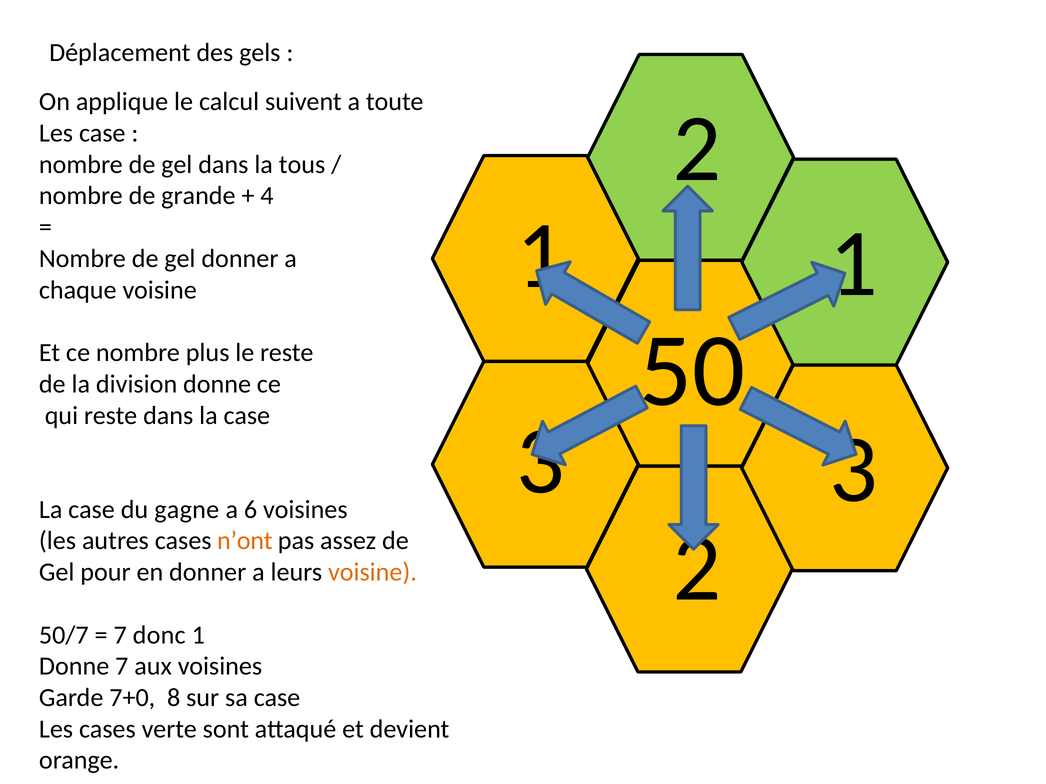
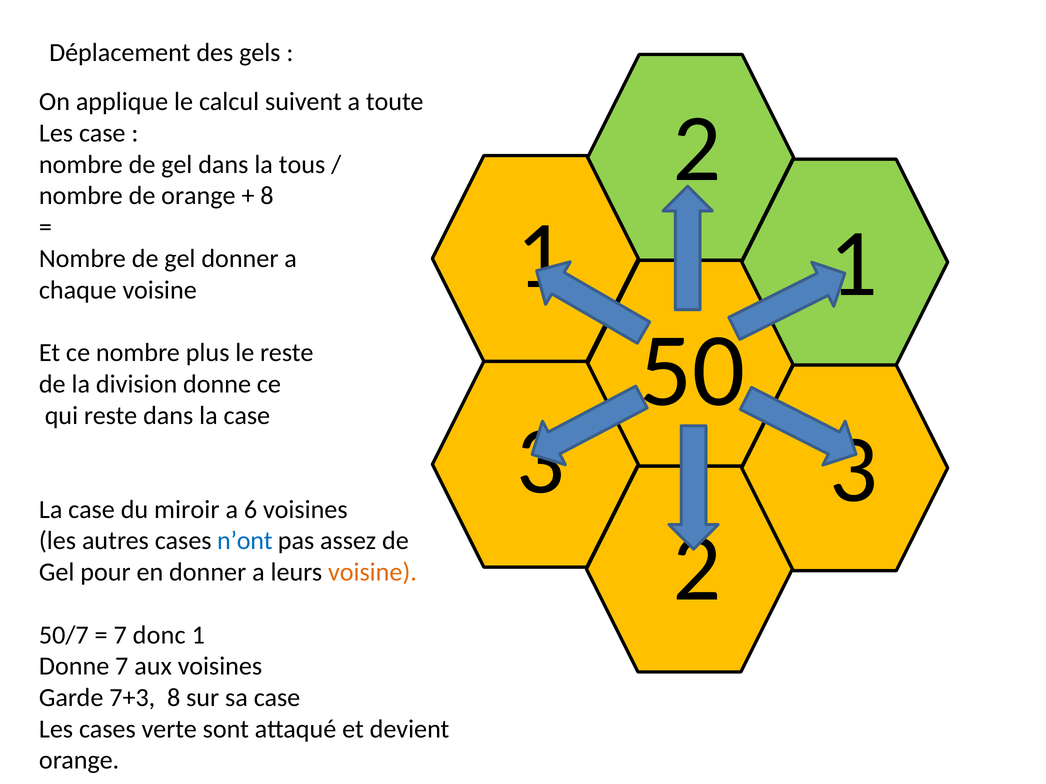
de grande: grande -> orange (198, 196)
4: 4 -> 8 (267, 196)
gagne: gagne -> miroir (187, 510)
n’ont colour: orange -> blue (245, 541)
7+0: 7+0 -> 7+3 (132, 698)
